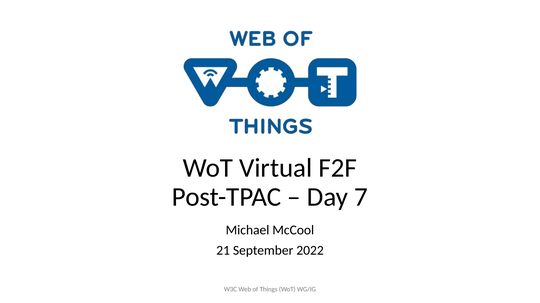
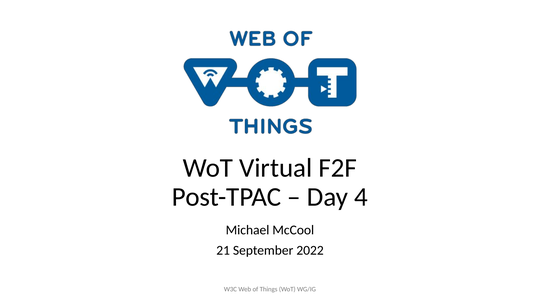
7: 7 -> 4 (361, 197)
